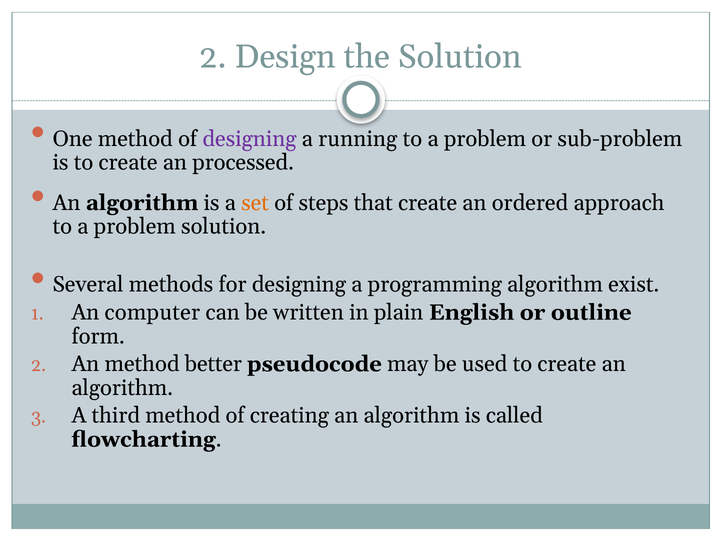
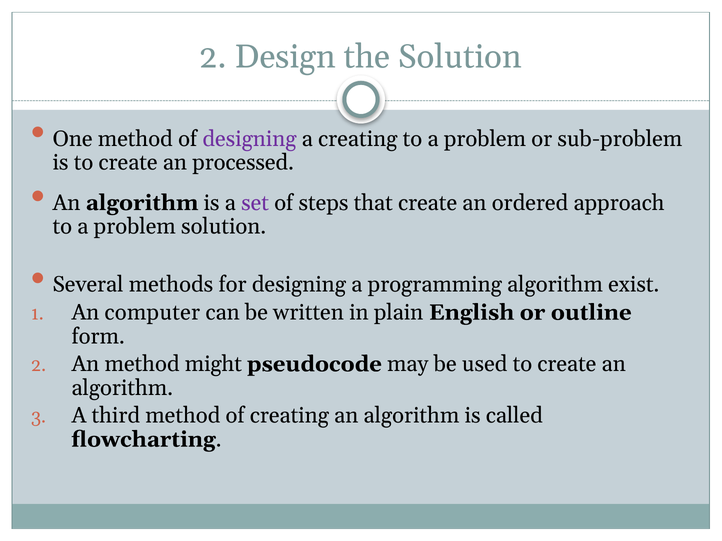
a running: running -> creating (358, 139)
set colour: orange -> purple (255, 203)
better: better -> might (213, 364)
